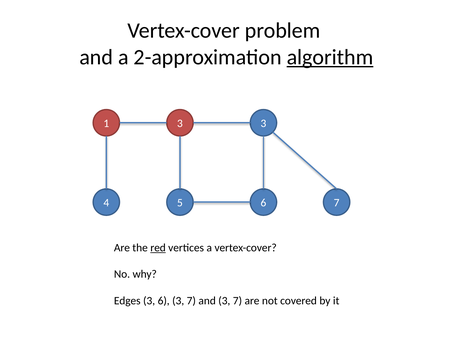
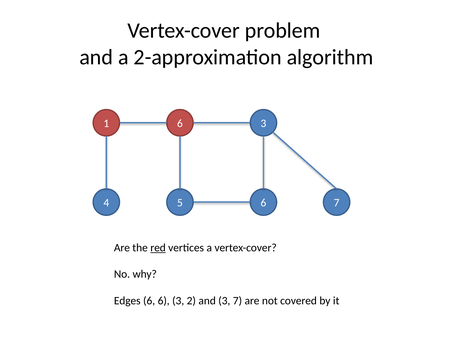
algorithm underline: present -> none (330, 57)
1 3: 3 -> 6 (180, 123)
Edges 3: 3 -> 6 (149, 300)
6 3 7: 7 -> 2 (191, 300)
